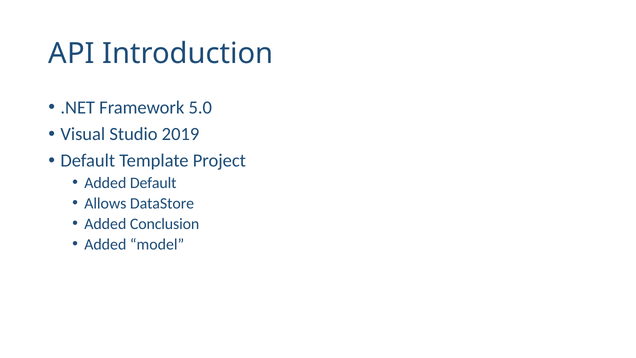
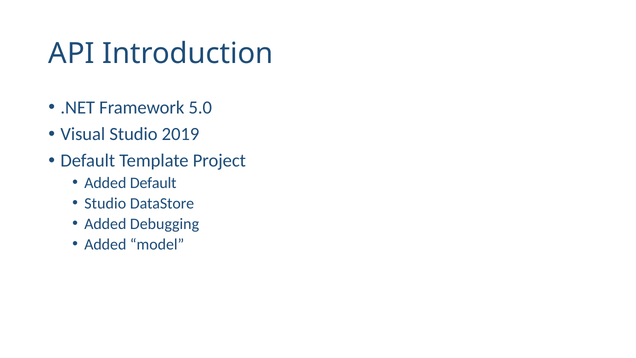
Allows: Allows -> Studio (105, 203)
Conclusion: Conclusion -> Debugging (165, 224)
